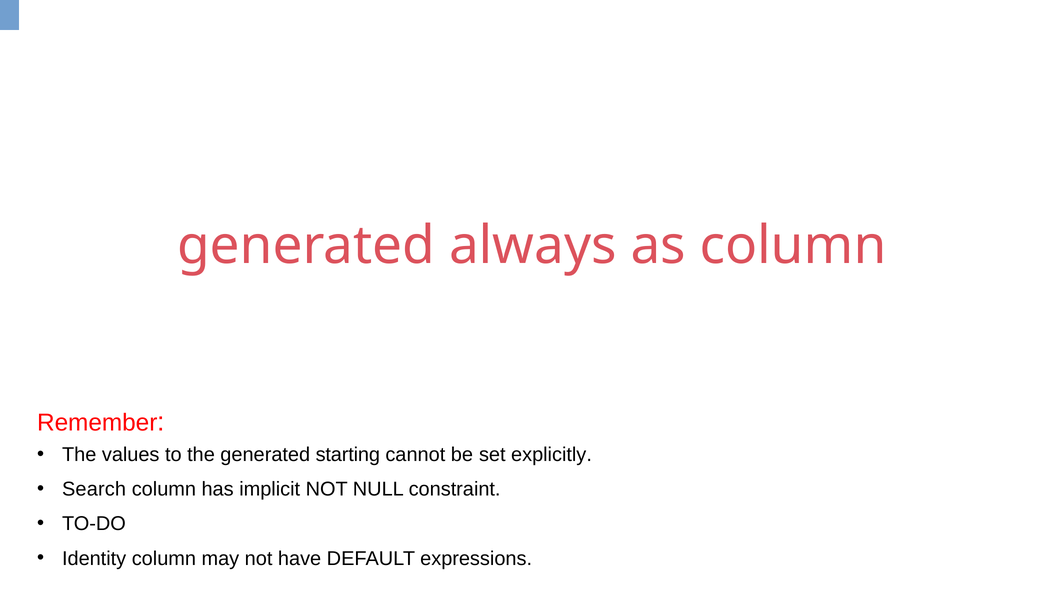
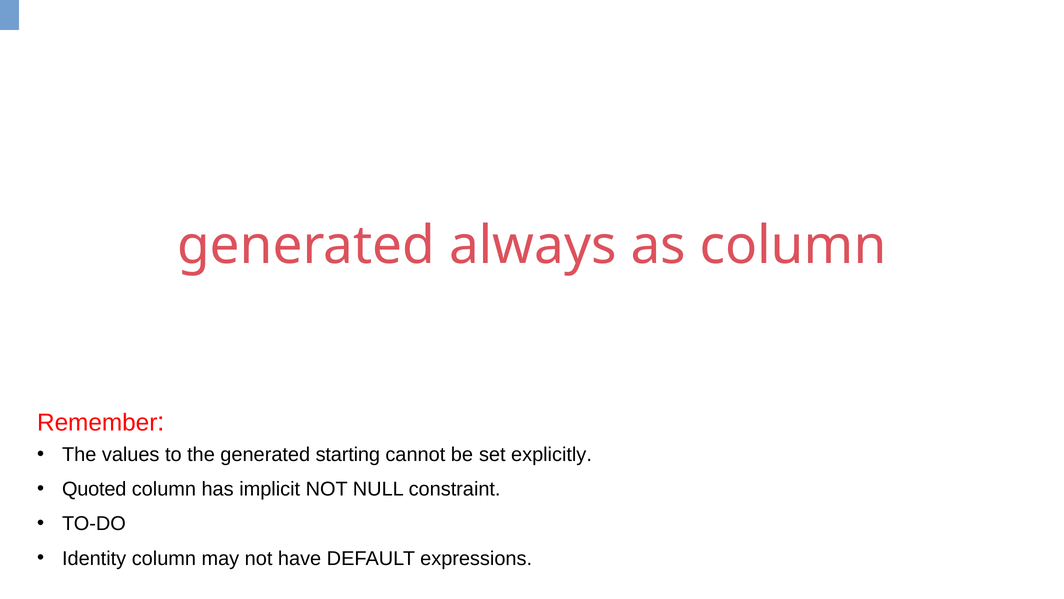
Search: Search -> Quoted (94, 489)
